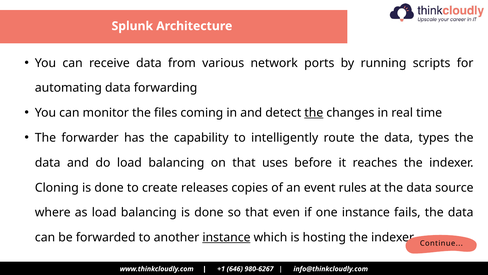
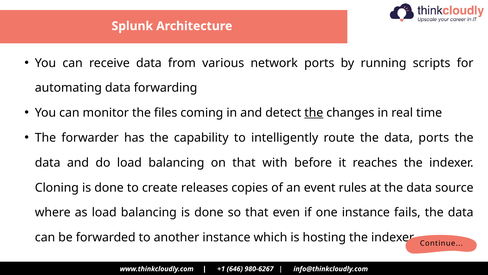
data types: types -> ports (434, 138)
uses: uses -> with (275, 162)
instance underline: present -> none (226, 237)
